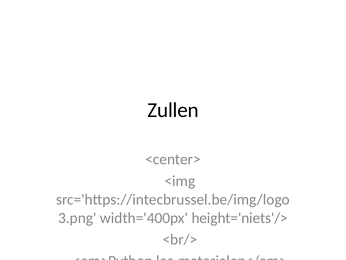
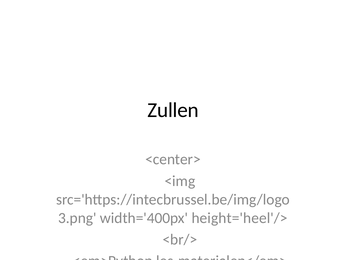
height='niets'/>: height='niets'/> -> height='heel'/> (240, 218)
